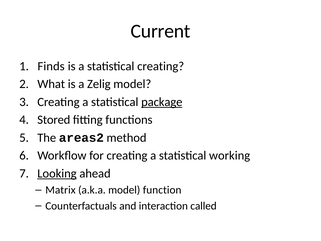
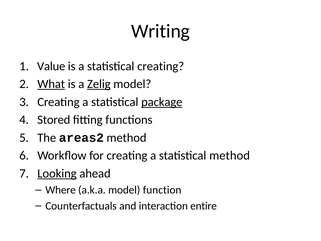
Current: Current -> Writing (160, 31)
Finds: Finds -> Value (51, 66)
What underline: none -> present (51, 84)
Zelig underline: none -> present (99, 84)
statistical working: working -> method (230, 155)
Matrix: Matrix -> Where (61, 190)
called: called -> entire (204, 206)
